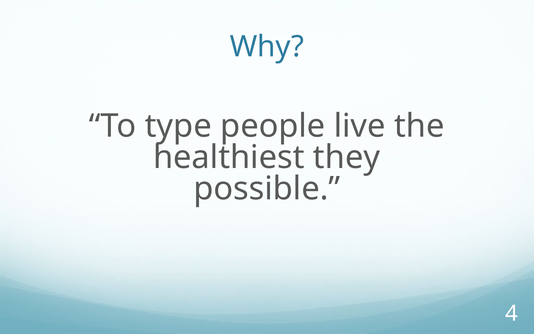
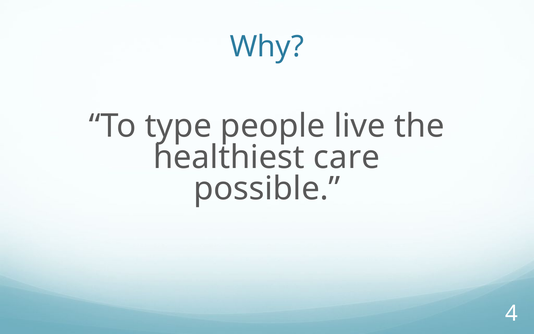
they: they -> care (346, 157)
